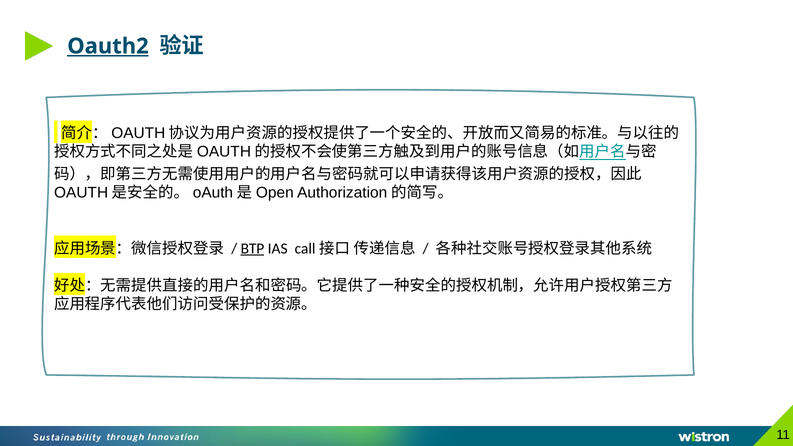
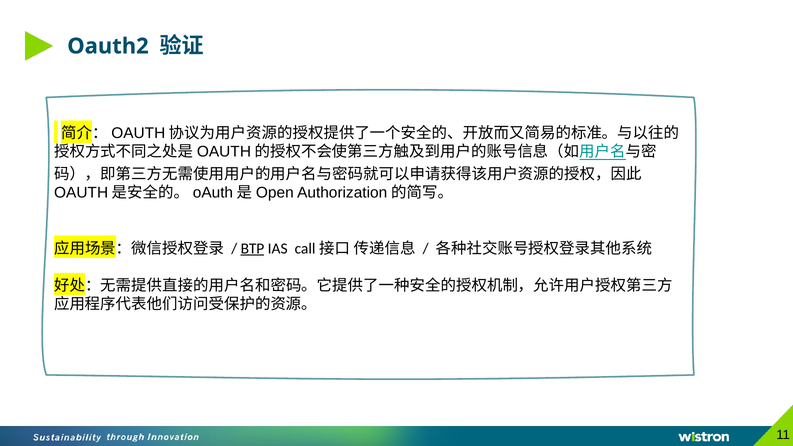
Oauth2 underline: present -> none (108, 46)
